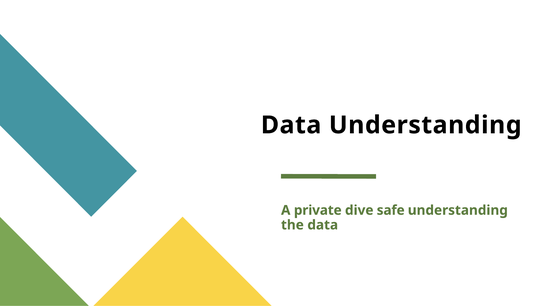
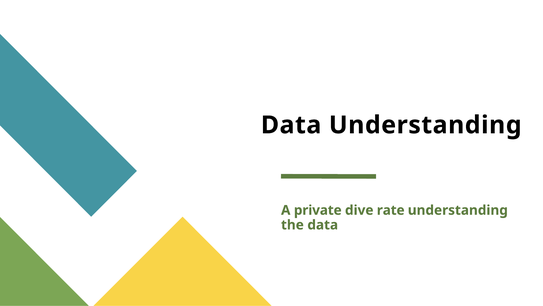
safe: safe -> rate (391, 210)
